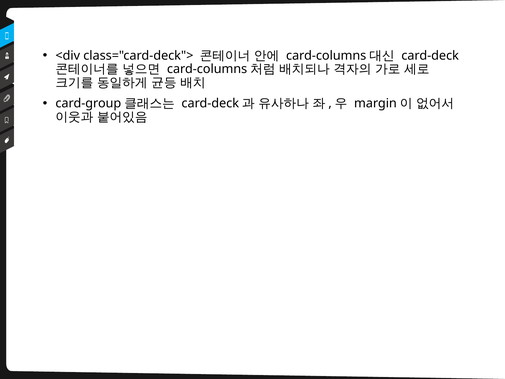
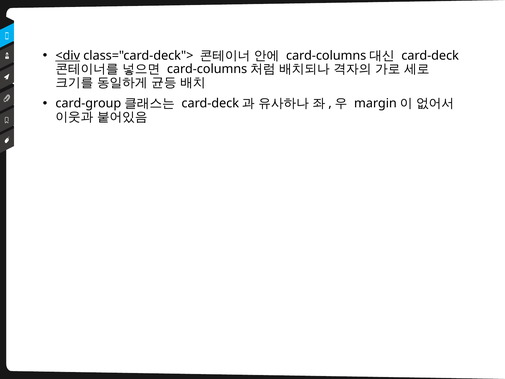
<div underline: none -> present (68, 55)
